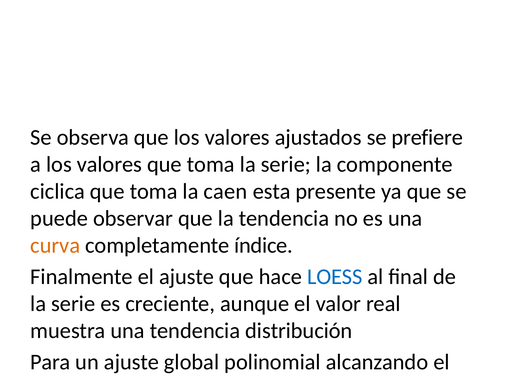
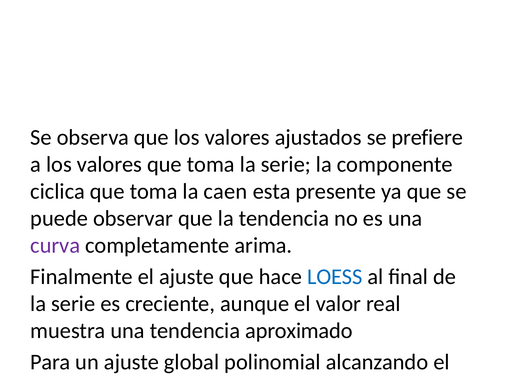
curva colour: orange -> purple (55, 245)
índice: índice -> arima (263, 245)
distribución: distribución -> aproximado (299, 330)
